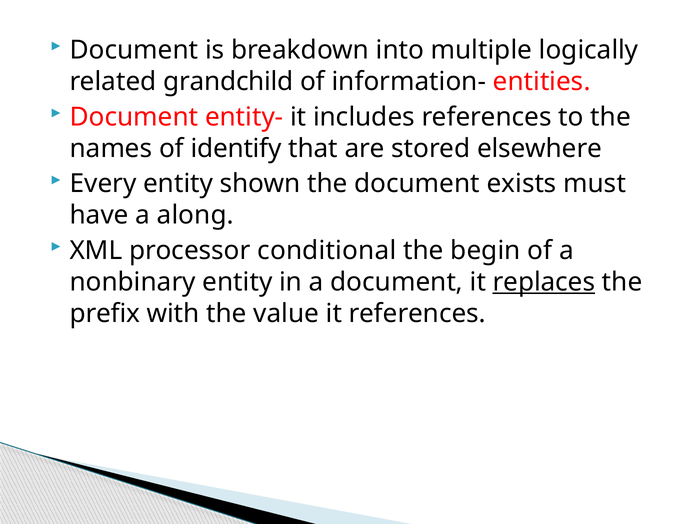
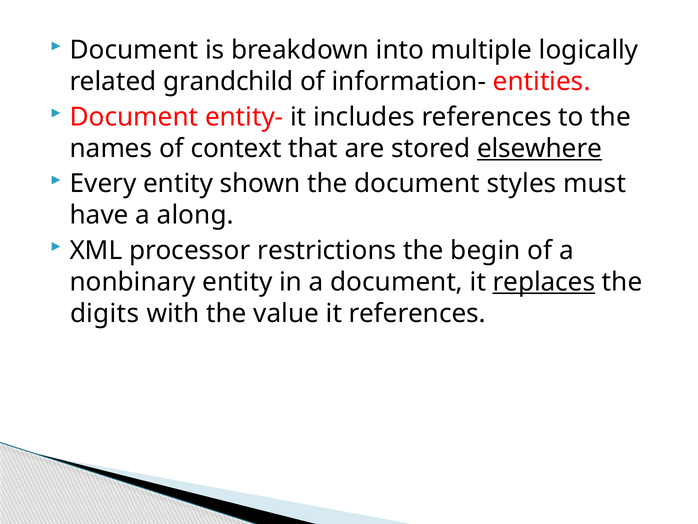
identify: identify -> context (236, 148)
elsewhere underline: none -> present (540, 148)
exists: exists -> styles (522, 184)
conditional: conditional -> restrictions (327, 250)
prefix: prefix -> digits (105, 313)
